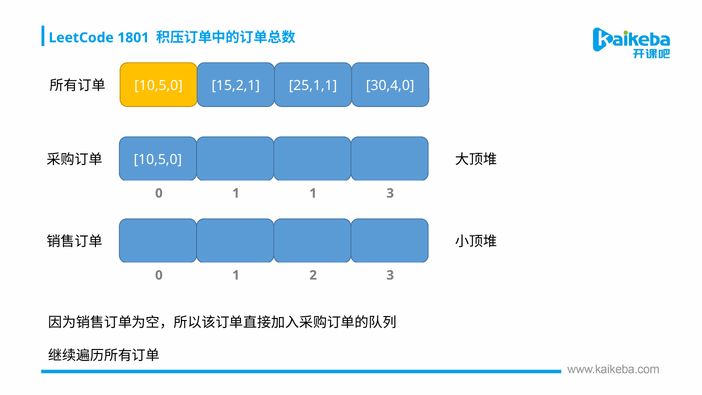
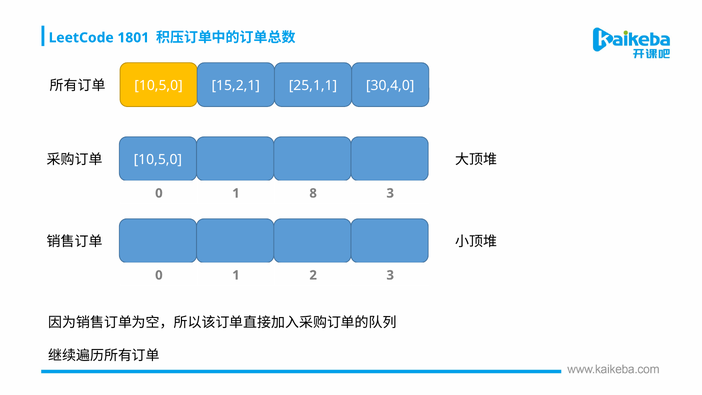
1 1: 1 -> 8 (313, 193)
